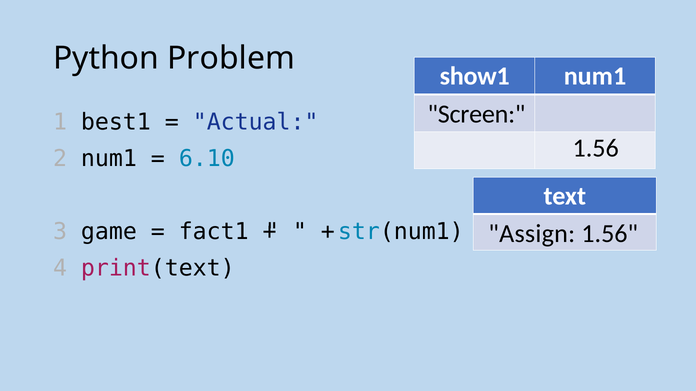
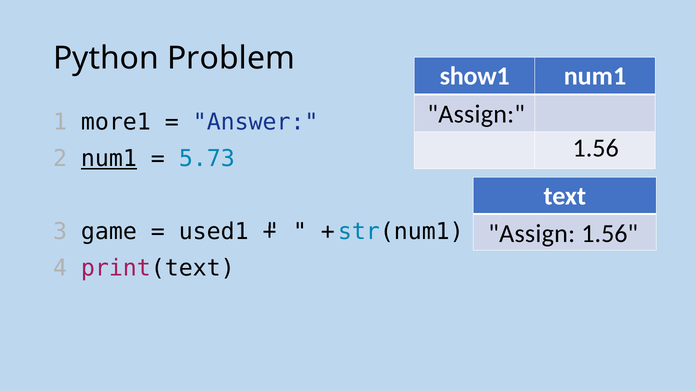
Screen: Screen -> Assign (476, 114)
best1: best1 -> more1 (116, 122)
Actual: Actual -> Answer (256, 122)
num1 underline: none -> present (109, 159)
6.10: 6.10 -> 5.73 (207, 159)
fact1: fact1 -> used1 (214, 232)
